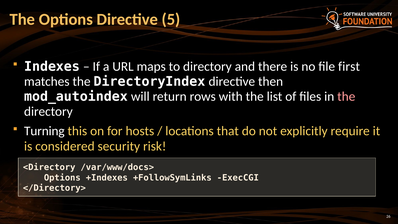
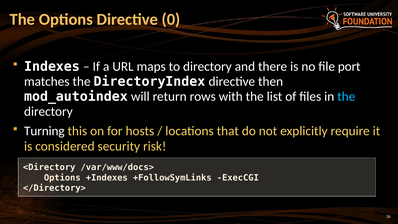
5: 5 -> 0 (171, 19)
first: first -> port (349, 66)
the colour: pink -> light blue (346, 97)
